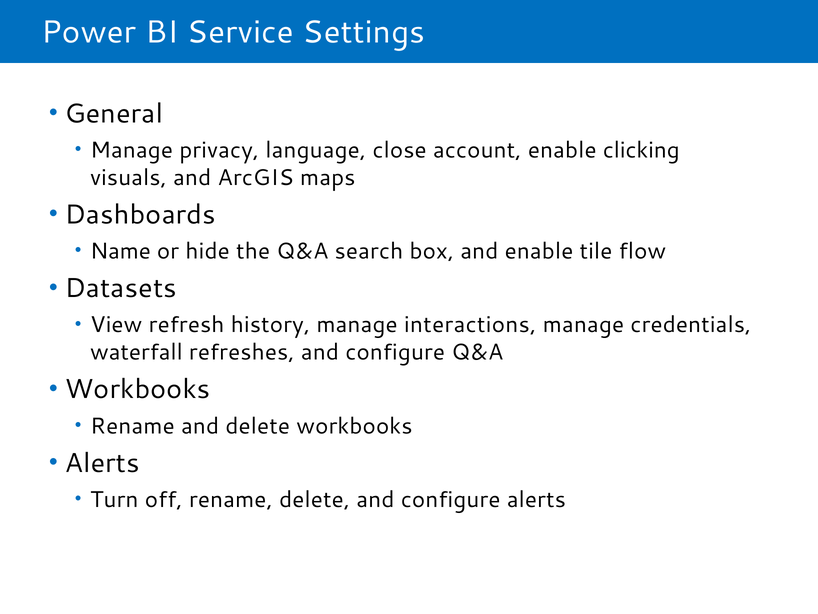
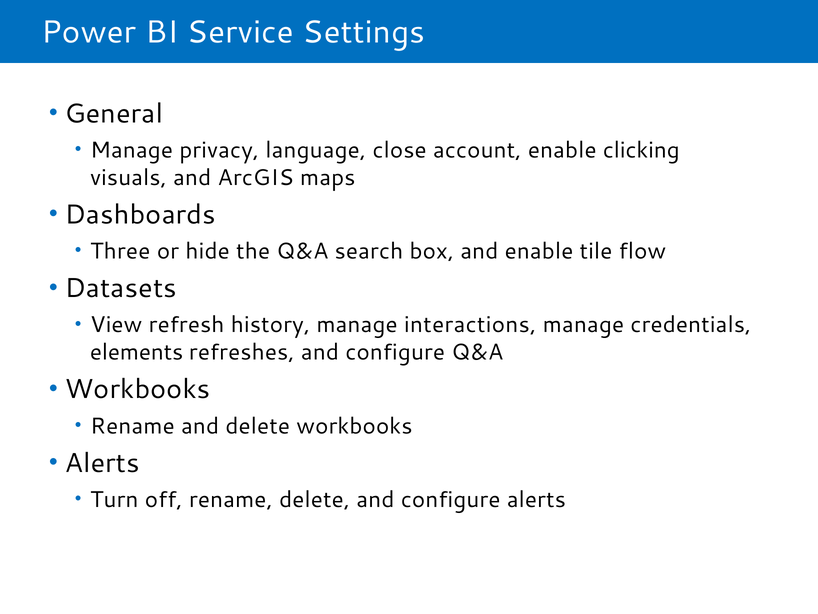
Name: Name -> Three (120, 251)
waterfall: waterfall -> elements (137, 352)
